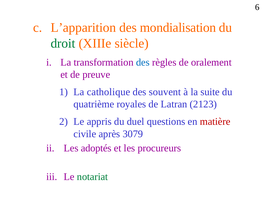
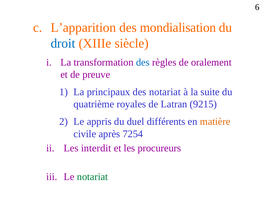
droit colour: green -> blue (63, 43)
catholique: catholique -> principaux (109, 92)
des souvent: souvent -> notariat (165, 92)
2123: 2123 -> 9215 (203, 104)
questions: questions -> différents (166, 121)
matière colour: red -> orange (215, 121)
3079: 3079 -> 7254 (133, 133)
adoptés: adoptés -> interdit (96, 148)
